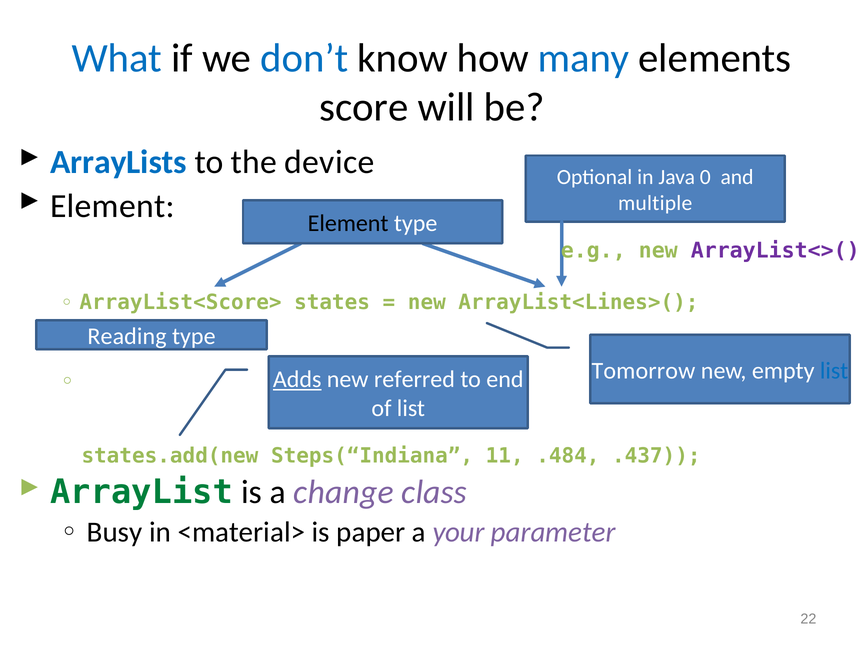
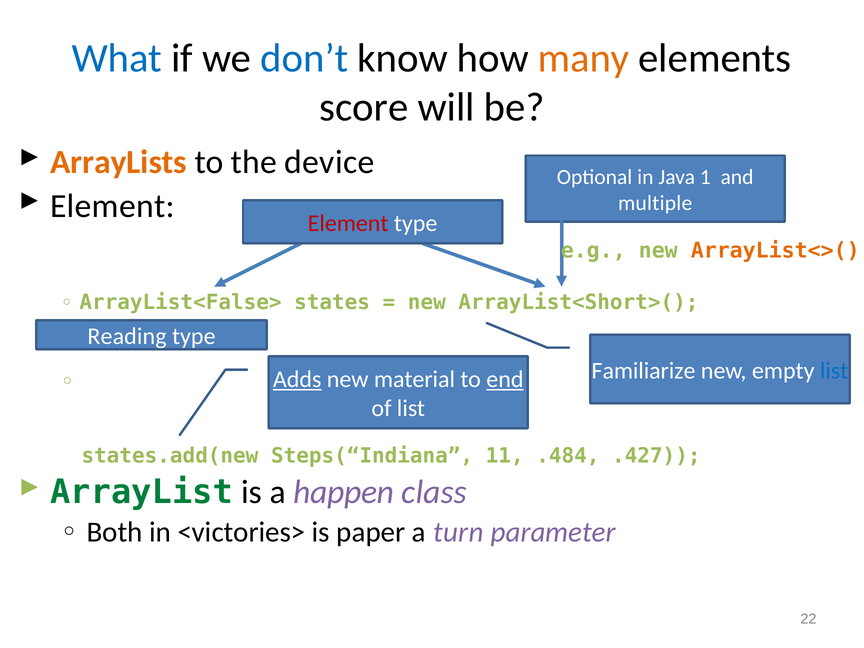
many colour: blue -> orange (584, 58)
ArrayLists colour: blue -> orange (118, 162)
0: 0 -> 1 (705, 177)
Element colour: black -> red (348, 224)
ArrayList<>( colour: purple -> orange (775, 251)
ArrayList<Score>: ArrayList<Score> -> ArrayList<False> (180, 303)
ArrayList<Lines>(: ArrayList<Lines>( -> ArrayList<Short>( (578, 303)
Tomorrow: Tomorrow -> Familiarize (644, 371)
referred: referred -> material (414, 379)
end underline: none -> present (505, 379)
.437: .437 -> .427 (656, 456)
change: change -> happen (344, 492)
Busy: Busy -> Both (115, 532)
<material>: <material> -> <victories> (241, 532)
your: your -> turn (458, 532)
